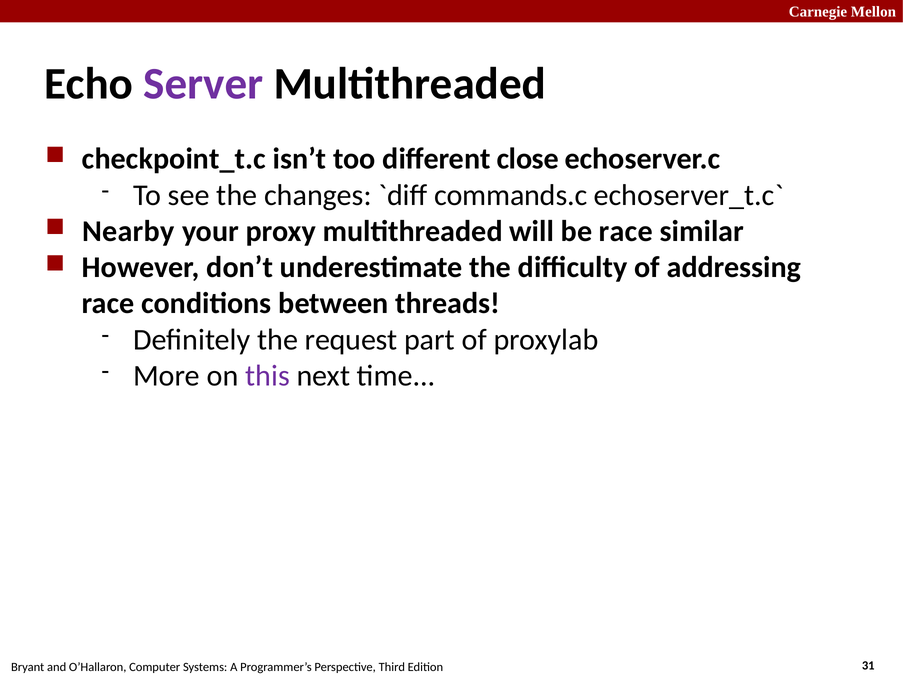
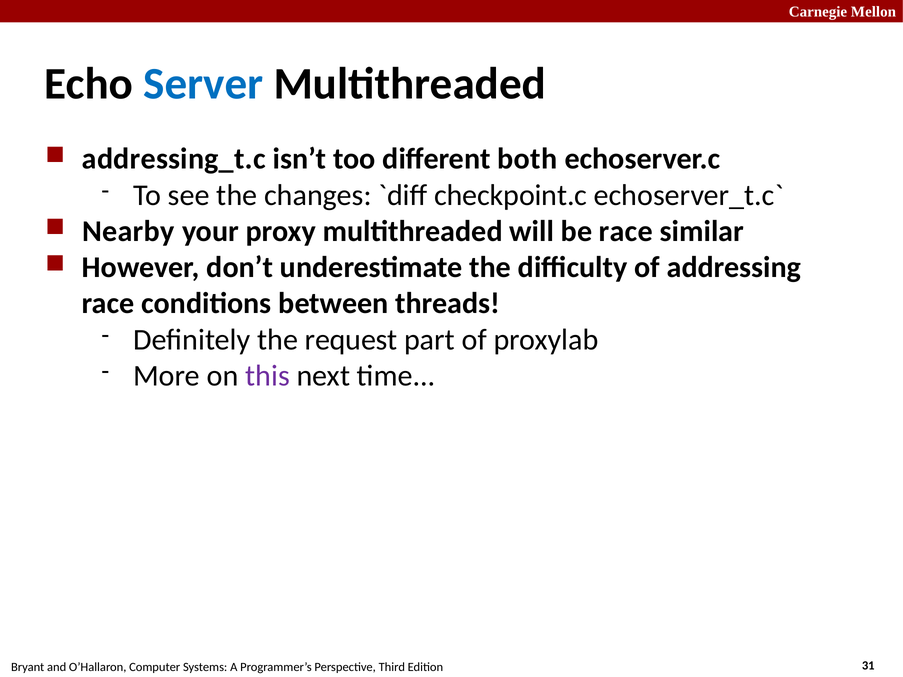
Server colour: purple -> blue (203, 84)
checkpoint_t.c: checkpoint_t.c -> addressing_t.c (174, 159)
close: close -> both (527, 159)
commands.c: commands.c -> checkpoint.c (511, 195)
